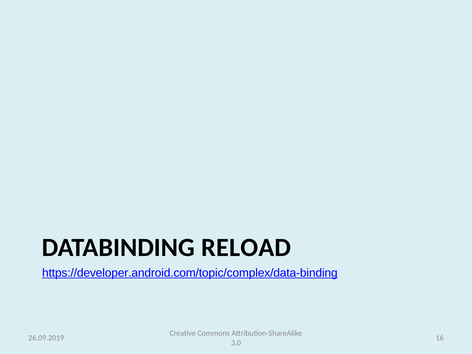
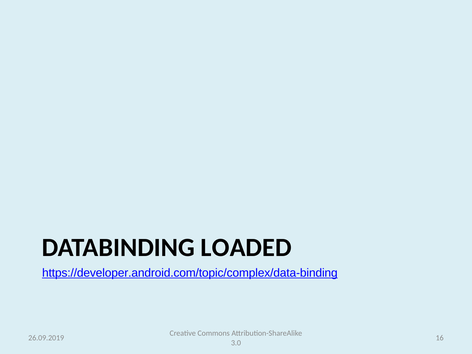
RELOAD: RELOAD -> LOADED (246, 247)
